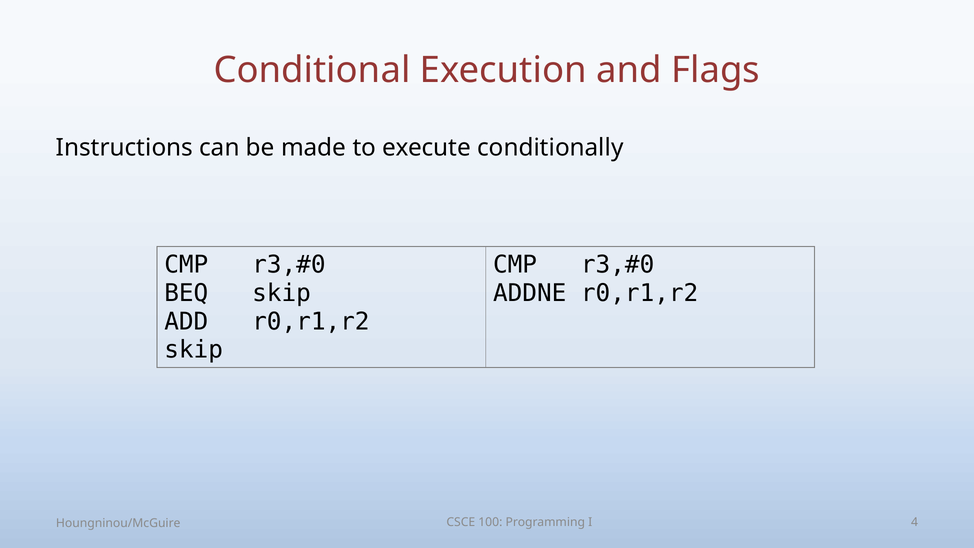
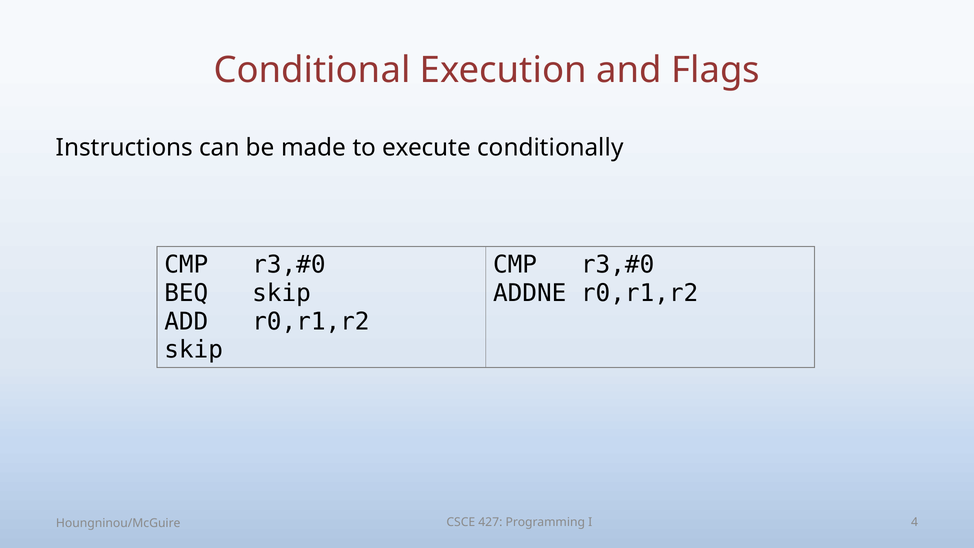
100: 100 -> 427 (490, 522)
